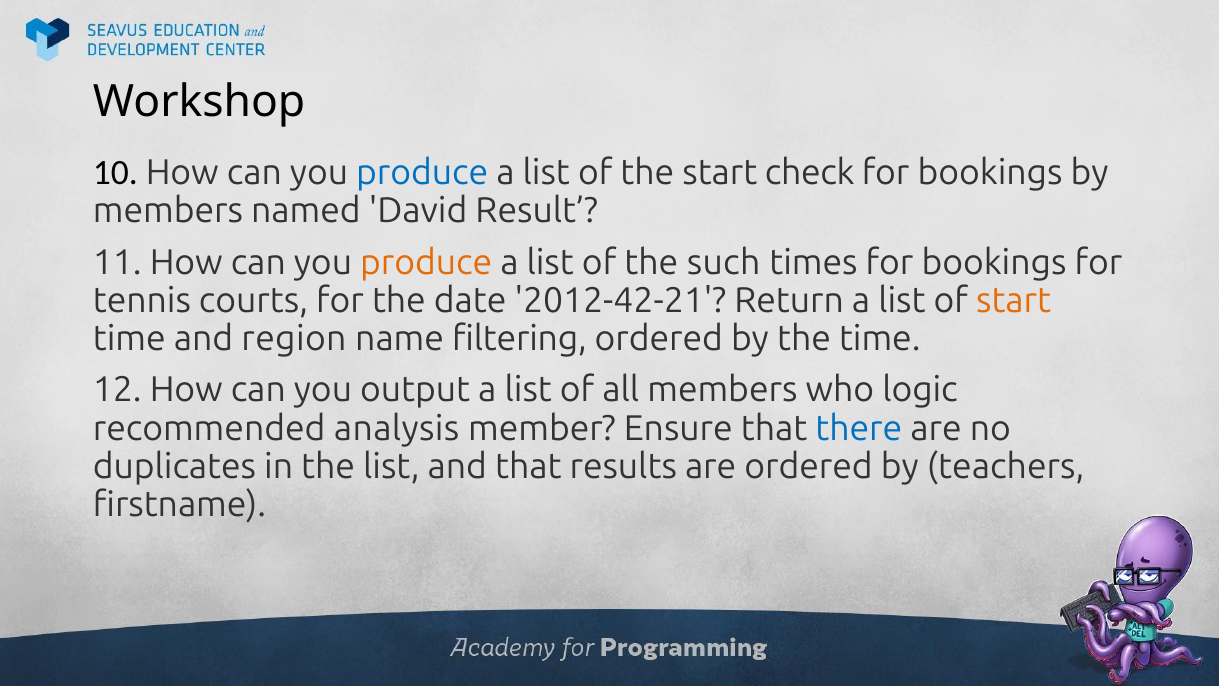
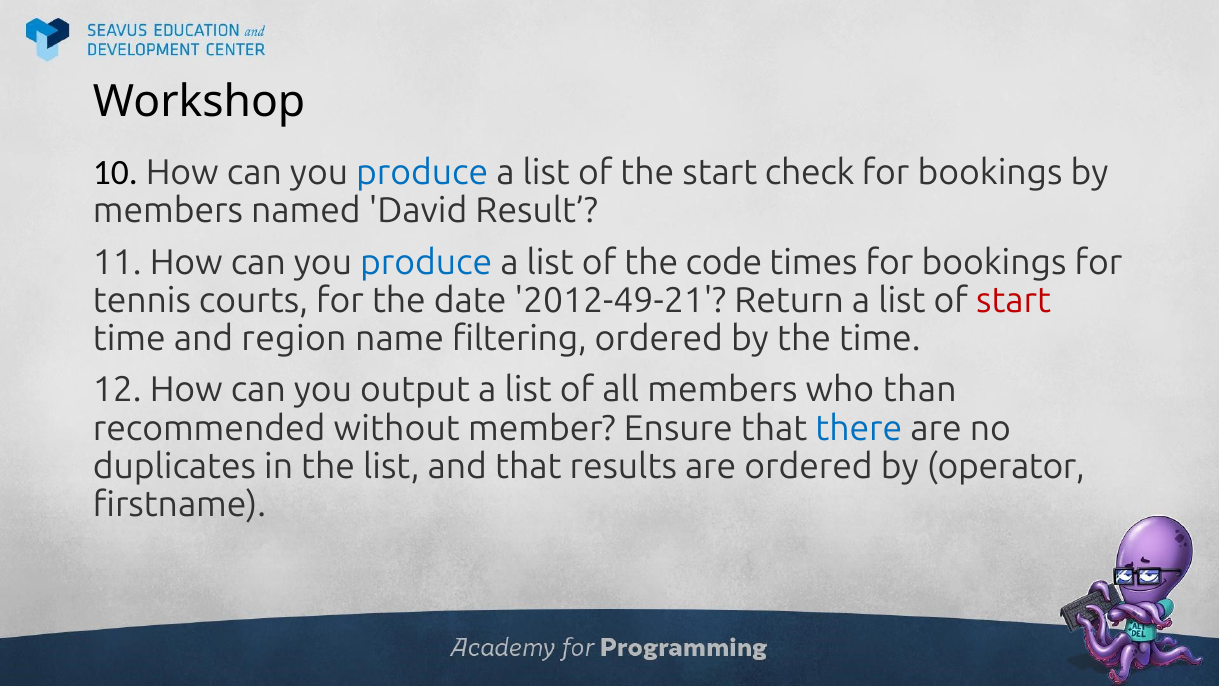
produce colour: orange -> blue (426, 262)
such: such -> code (724, 262)
2012-42-21: 2012-42-21 -> 2012-49-21 (620, 300)
start colour: orange -> red (1014, 300)
logic: logic -> than (920, 390)
analysis: analysis -> without (397, 428)
teachers: teachers -> operator (1006, 467)
